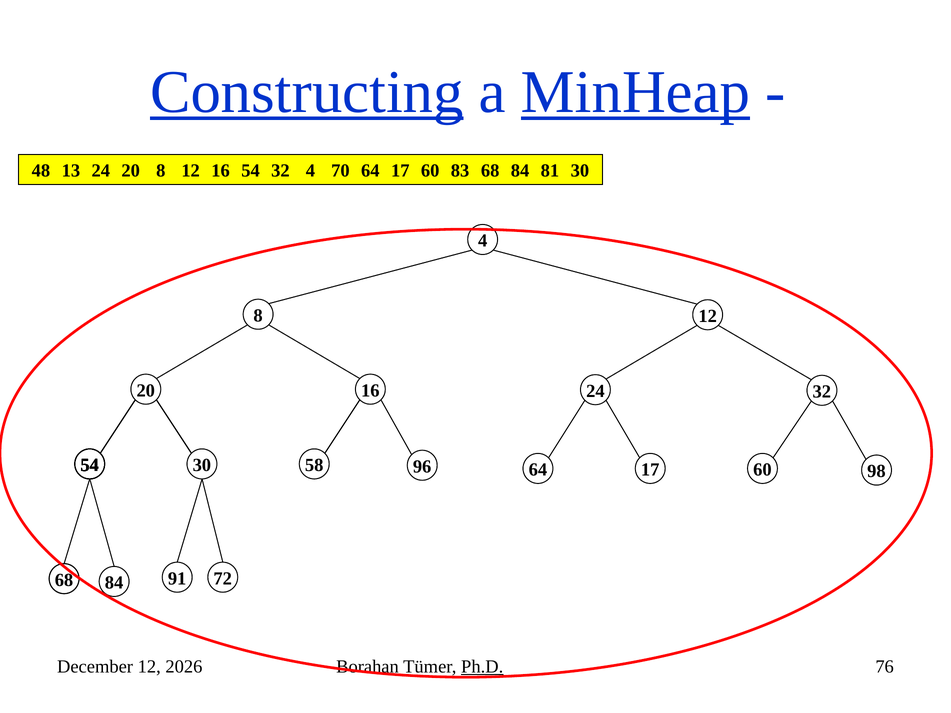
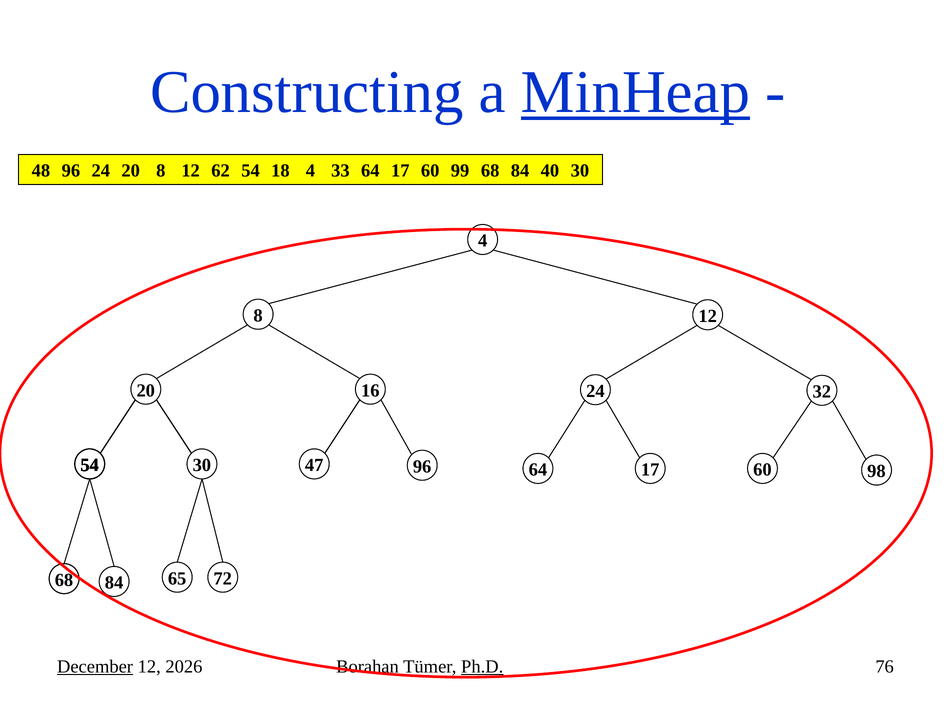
Constructing underline: present -> none (307, 92)
83: 83 -> 99 (460, 171)
81: 81 -> 40 (550, 171)
48 13: 13 -> 96 (71, 171)
8 16: 16 -> 62 (221, 171)
54 32: 32 -> 18 (280, 171)
70: 70 -> 33 (340, 171)
58: 58 -> 47 (314, 465)
91: 91 -> 65 (177, 579)
December underline: none -> present (95, 667)
